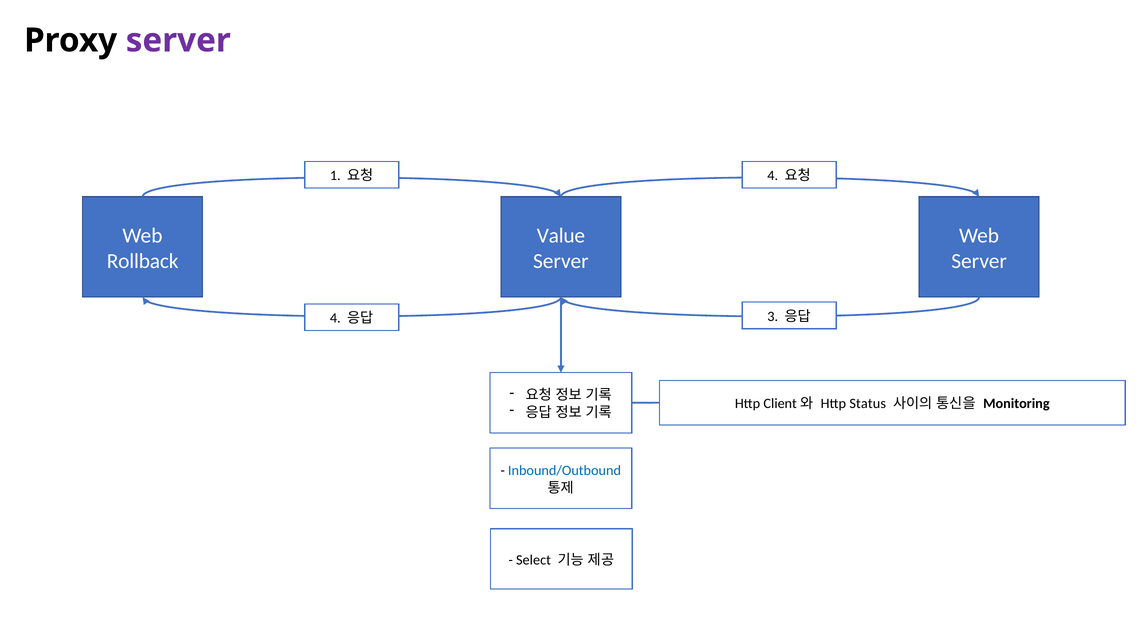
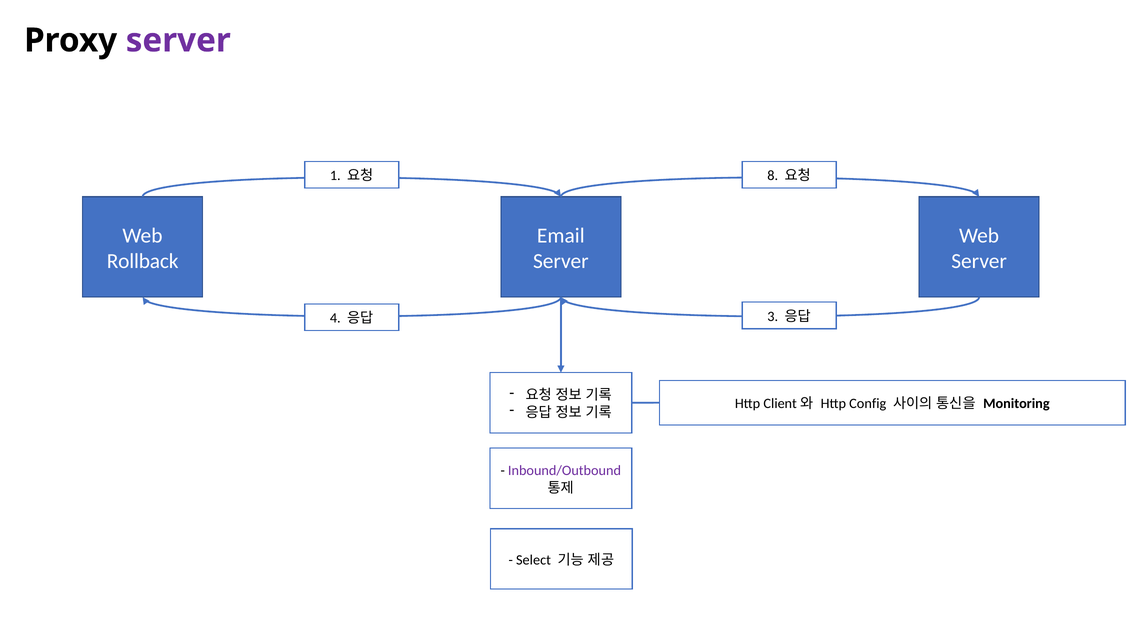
4: 4 -> 8 (773, 176)
Value: Value -> Email (561, 236)
Status: Status -> Config (868, 404)
Inbound/Outbound colour: blue -> purple (565, 471)
